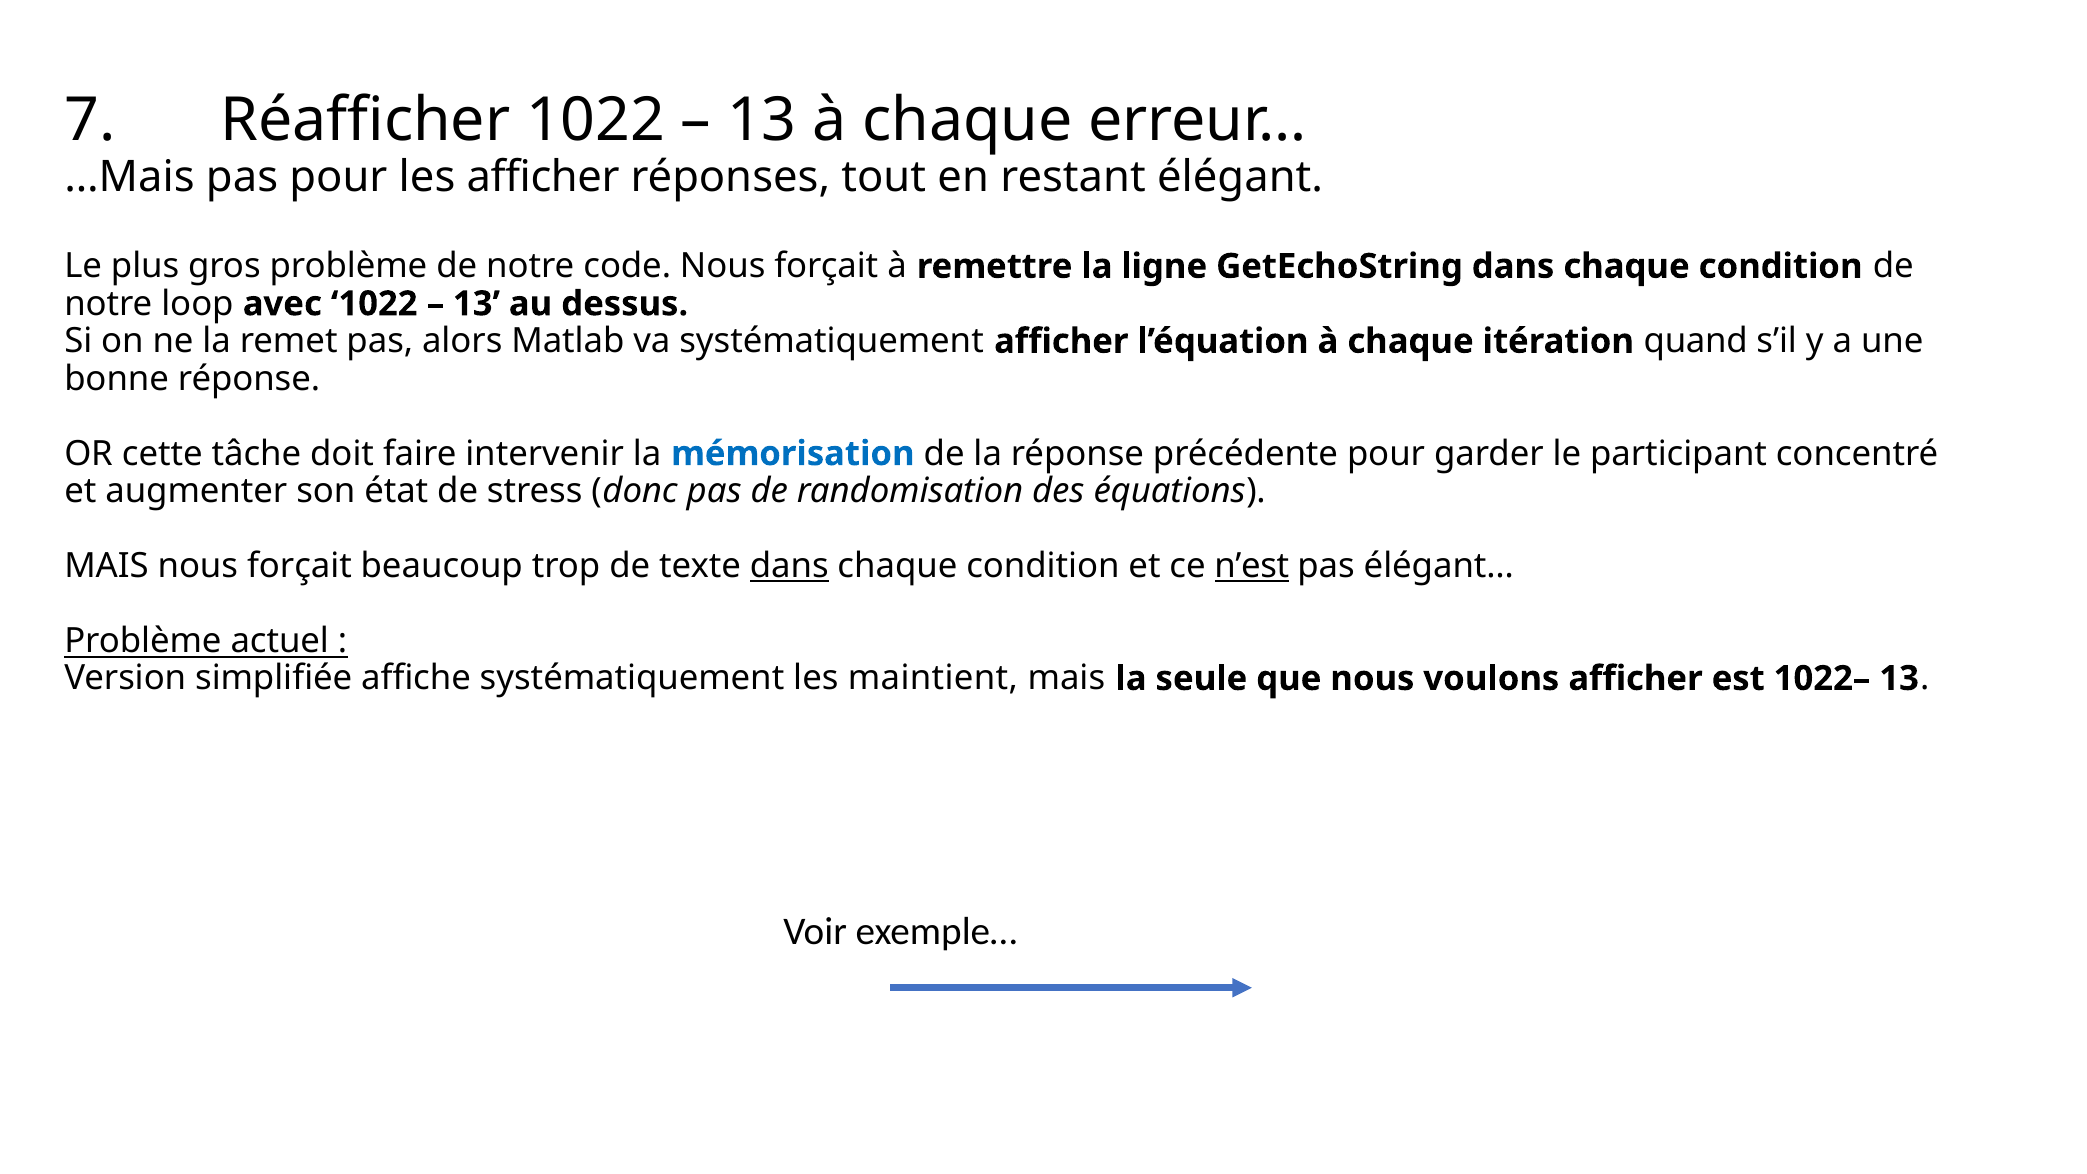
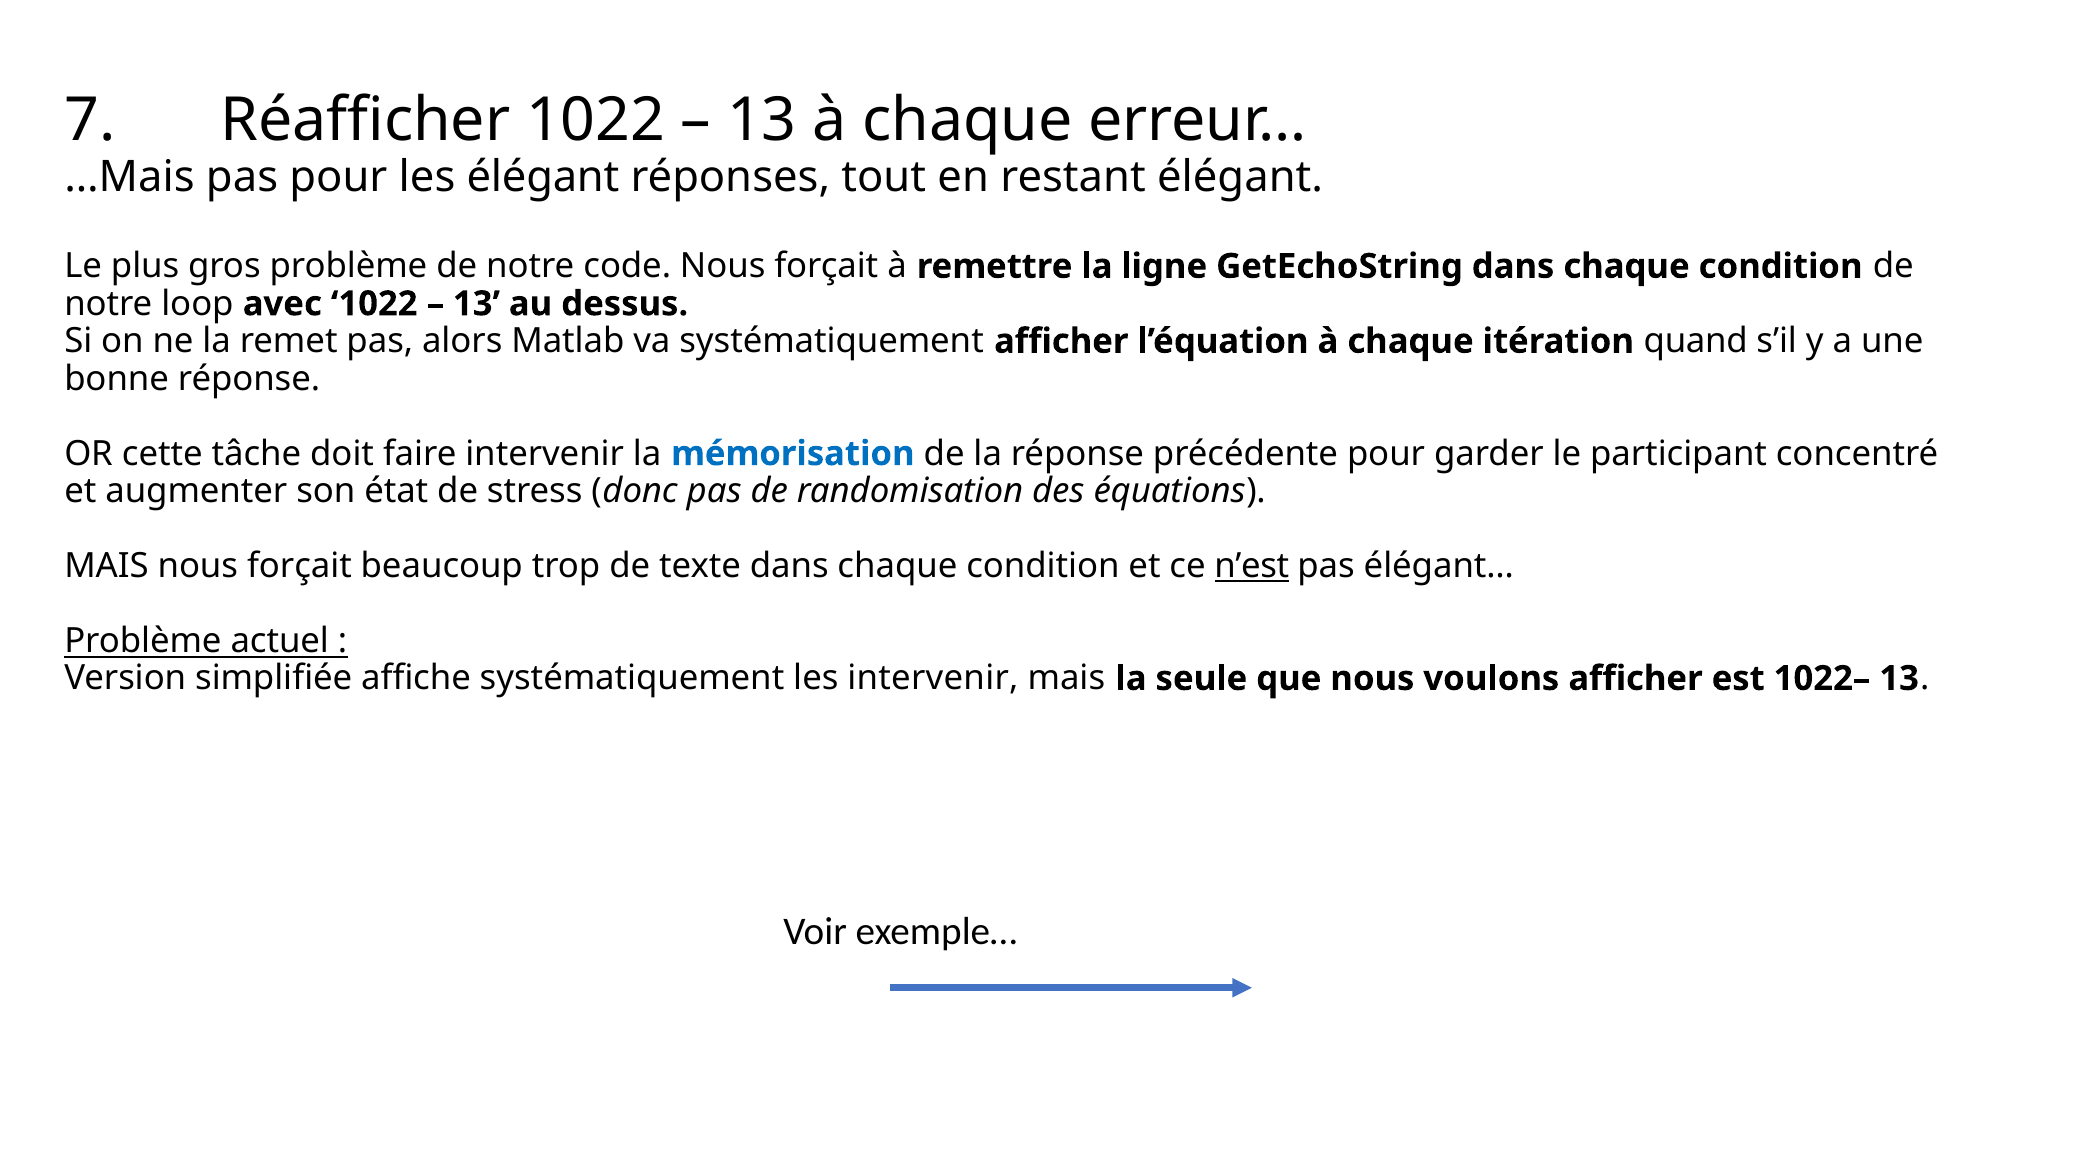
les afficher: afficher -> élégant (543, 177)
dans underline: present -> none (789, 566)
les maintient: maintient -> intervenir (933, 678)
